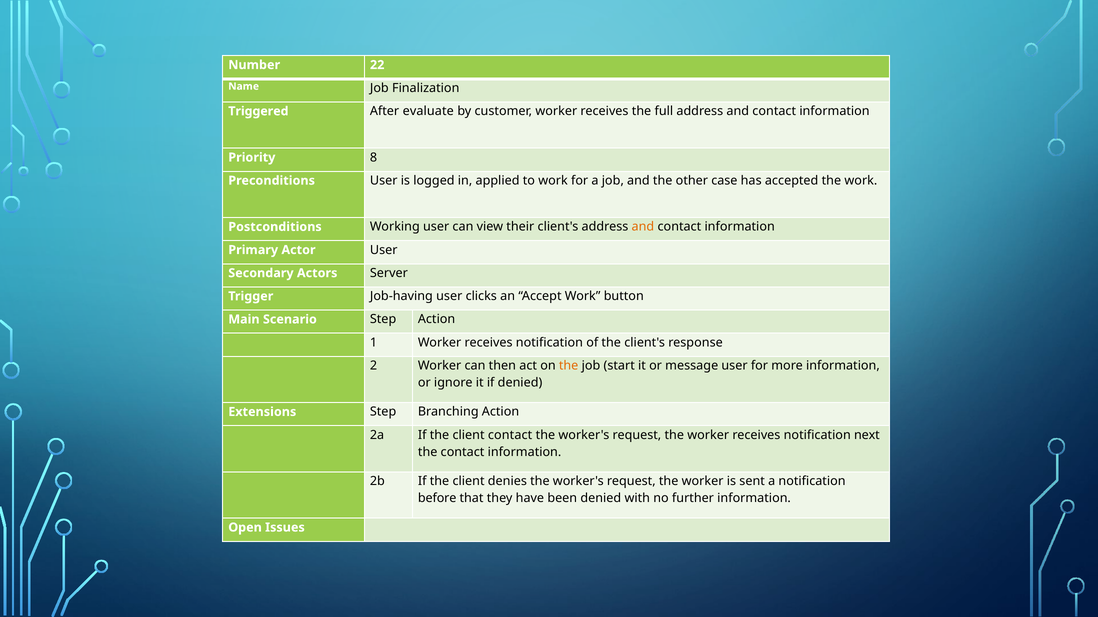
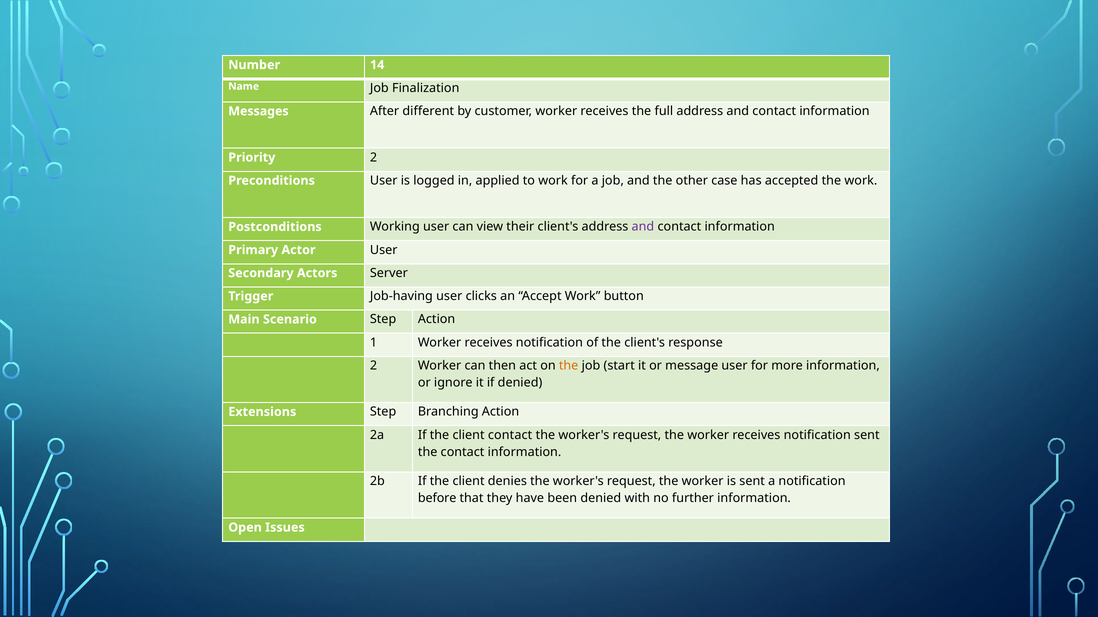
22: 22 -> 14 (377, 65)
Triggered: Triggered -> Messages (258, 111)
evaluate: evaluate -> different (428, 111)
Priority 8: 8 -> 2 (374, 158)
and colour: orange -> purple (643, 227)
notification next: next -> sent (867, 435)
